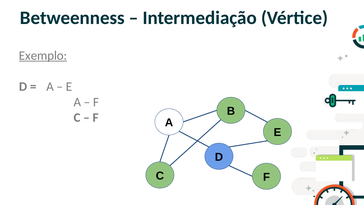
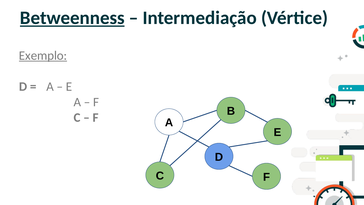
Betweenness underline: none -> present (72, 18)
